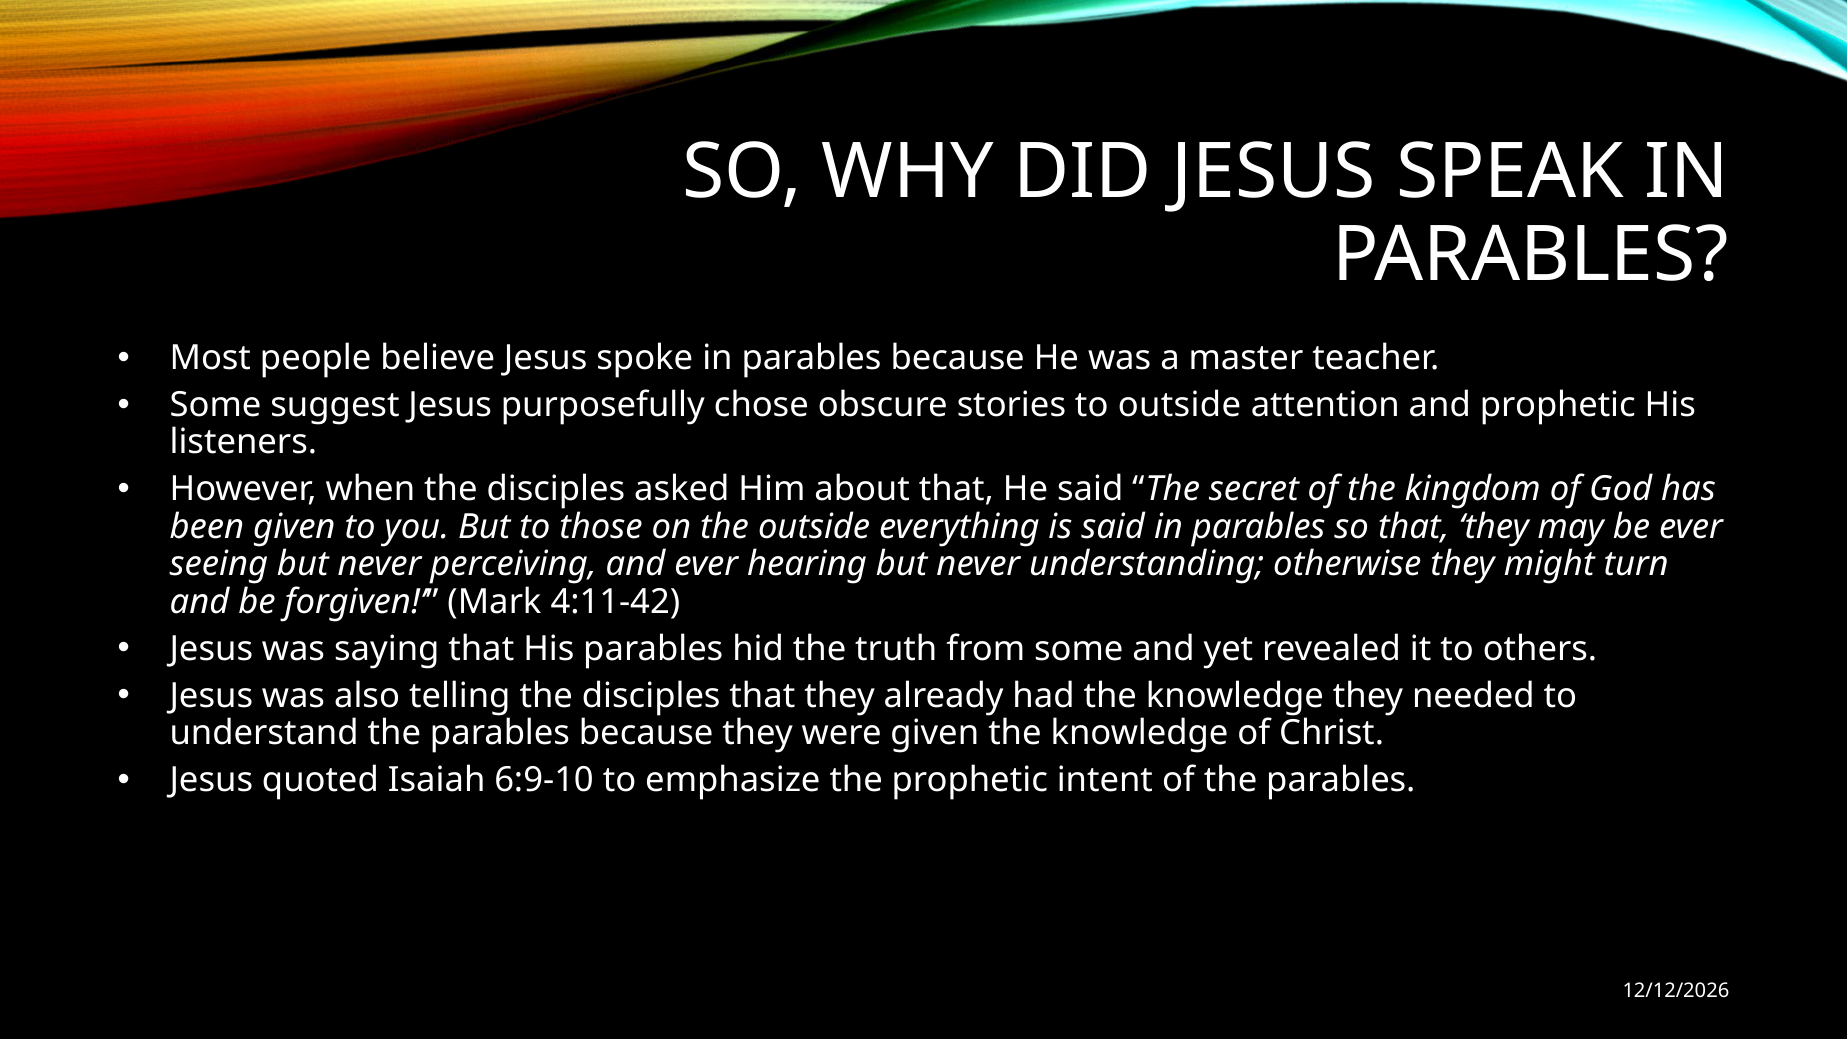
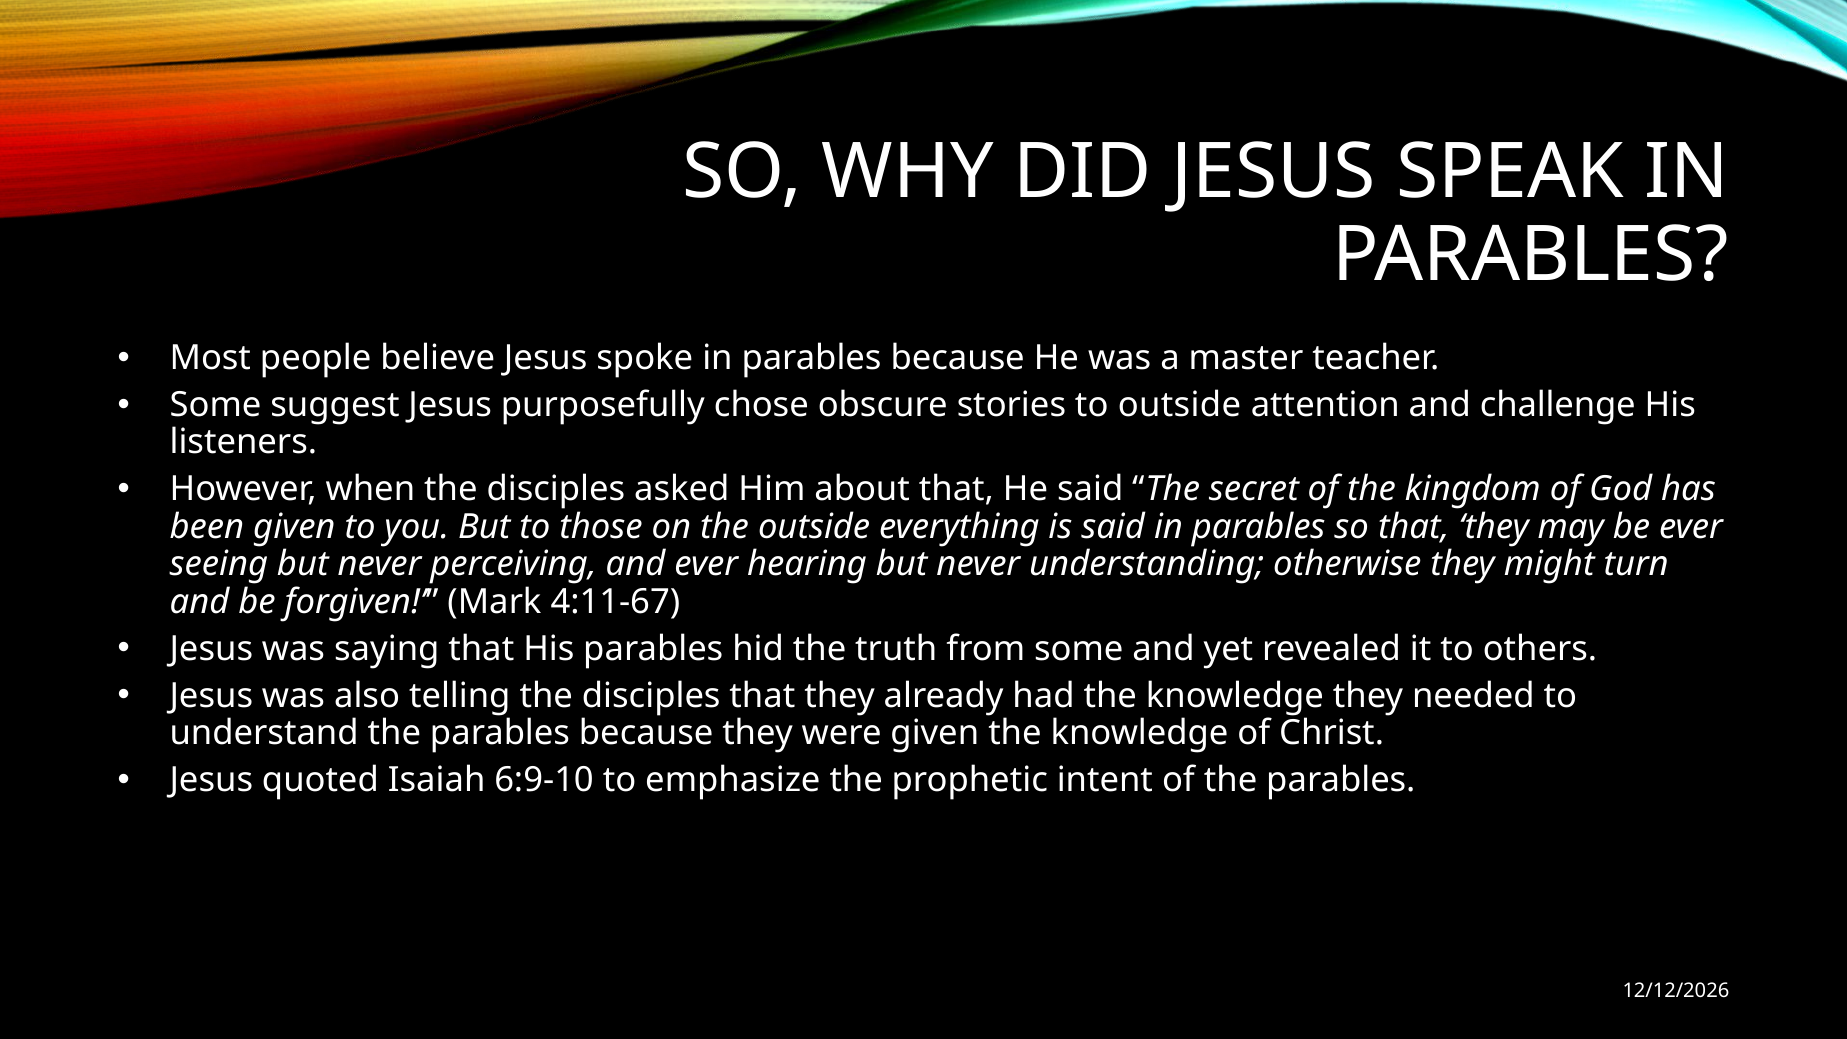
and prophetic: prophetic -> challenge (1558, 405)
4:11-42: 4:11-42 -> 4:11-67 (615, 602)
